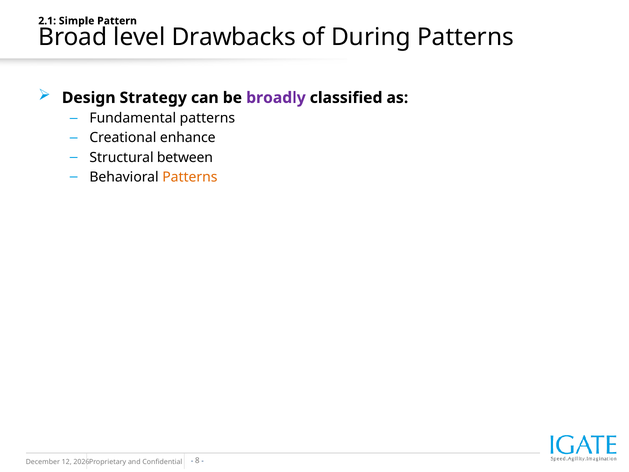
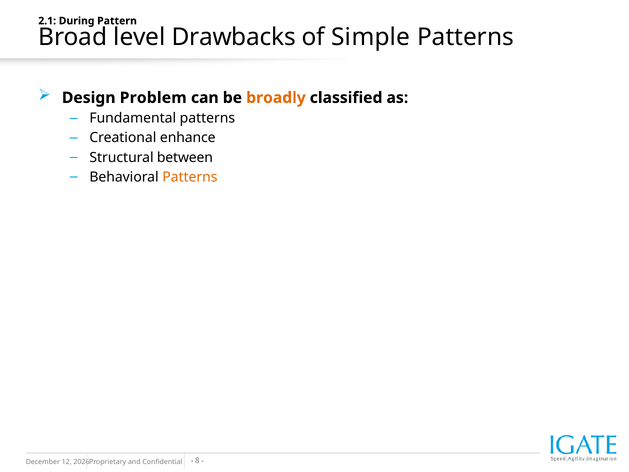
Simple: Simple -> During (77, 21)
During: During -> Simple (371, 37)
Strategy: Strategy -> Problem (153, 98)
broadly colour: purple -> orange (276, 98)
